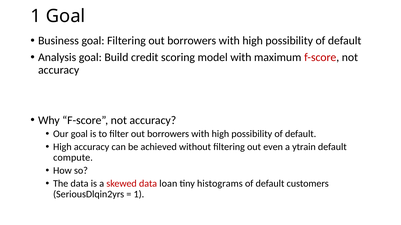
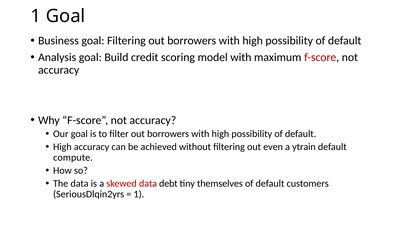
loan: loan -> debt (168, 184)
histograms: histograms -> themselves (220, 184)
